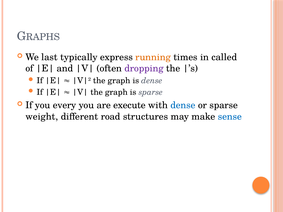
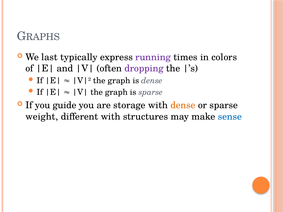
running colour: orange -> purple (153, 57)
called: called -> colors (224, 57)
every: every -> guide (65, 105)
execute: execute -> storage (129, 105)
dense colour: blue -> orange (183, 105)
different road: road -> with (111, 117)
